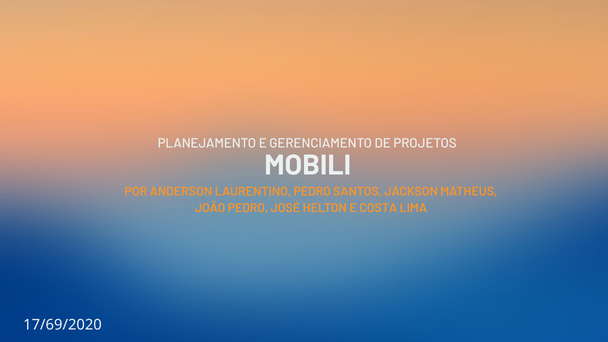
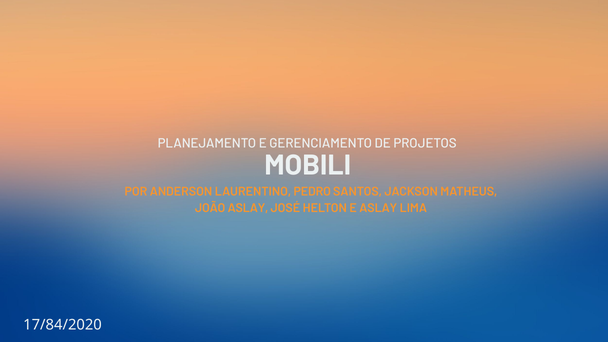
JOÃO PEDRO: PEDRO -> ASLAY (248, 208)
E COSTA: COSTA -> ASLAY (378, 208)
17/69/2020: 17/69/2020 -> 17/84/2020 (63, 325)
